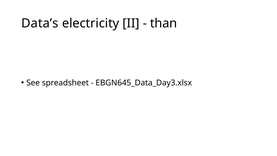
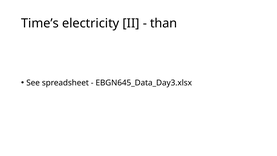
Data’s: Data’s -> Time’s (40, 23)
